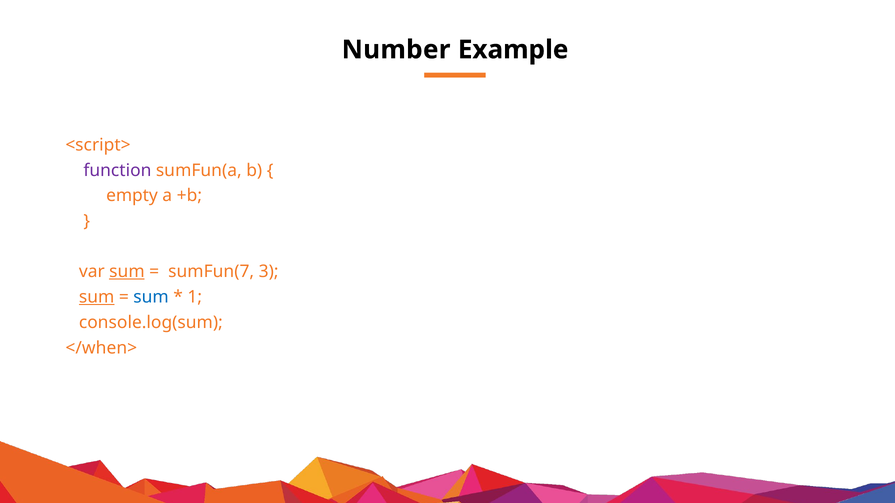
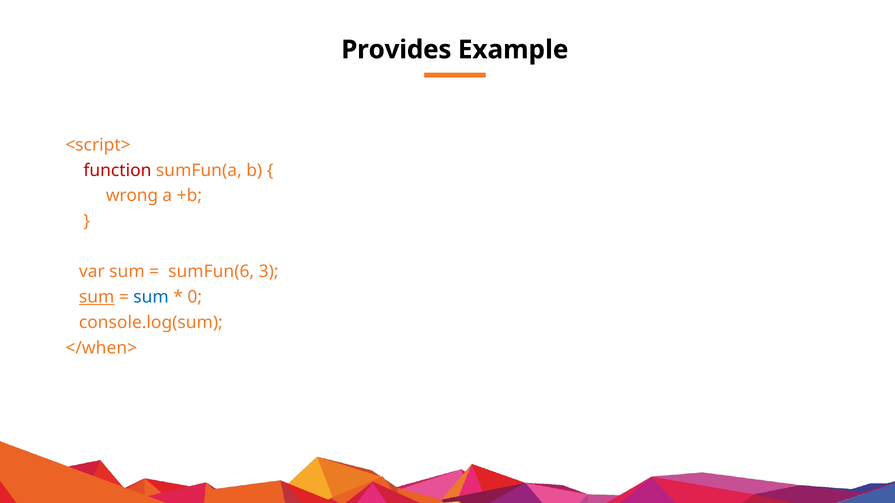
Number: Number -> Provides (396, 50)
function colour: purple -> red (117, 171)
empty: empty -> wrong (132, 196)
sum underline: present -> none (127, 272)
sumFun(7: sumFun(7 -> sumFun(6 (211, 272)
1: 1 -> 0 (195, 297)
